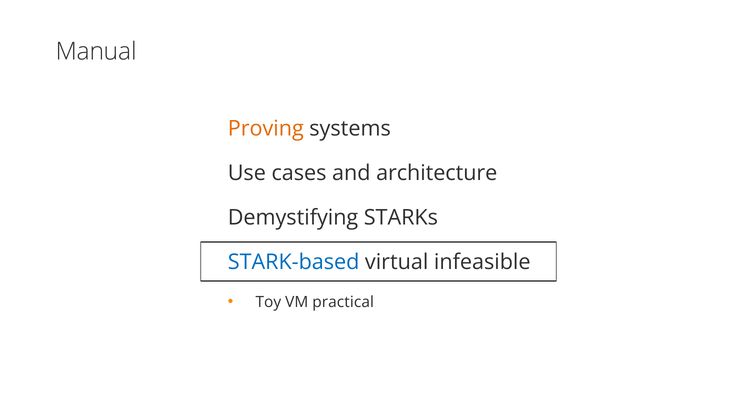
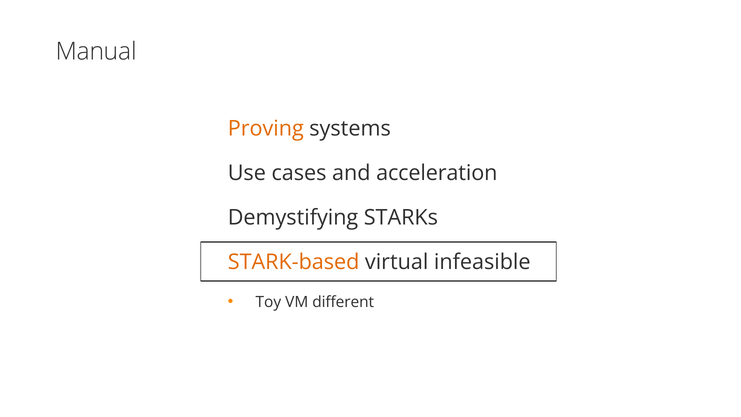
architecture: architecture -> acceleration (437, 173)
STARK-based colour: blue -> orange (294, 262)
practical: practical -> different (343, 302)
